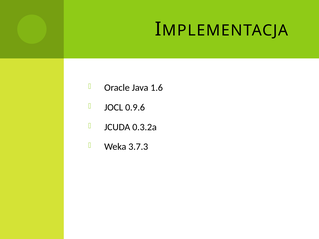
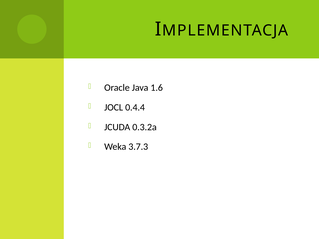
0.9.6: 0.9.6 -> 0.4.4 (135, 108)
